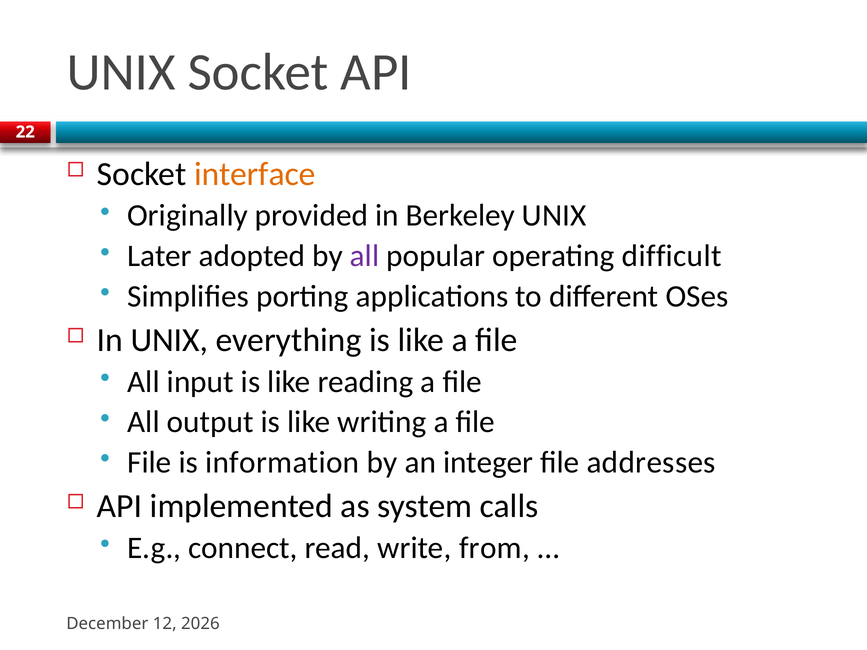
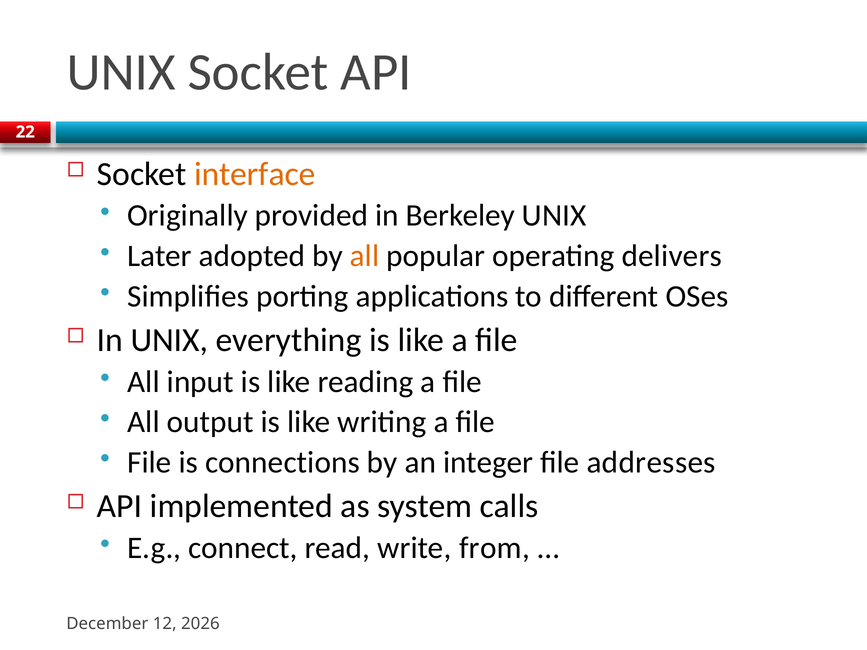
all colour: purple -> orange (365, 256)
difficult: difficult -> delivers (672, 256)
information: information -> connections (282, 463)
